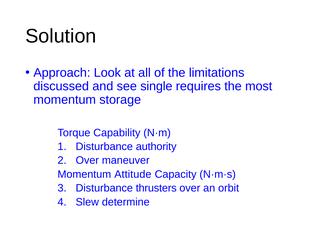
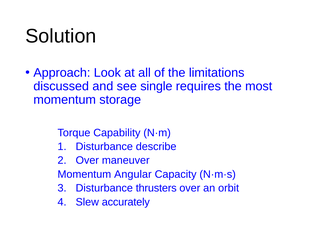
authority: authority -> describe (156, 146)
Attitude: Attitude -> Angular (133, 174)
determine: determine -> accurately (126, 202)
